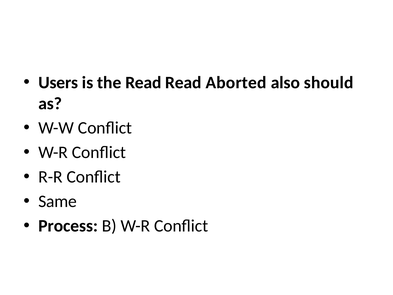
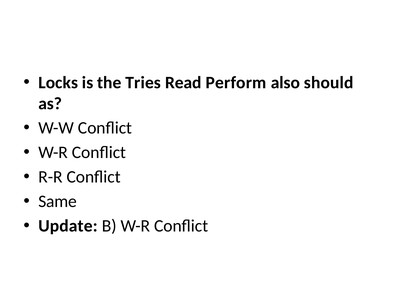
Users: Users -> Locks (58, 82)
the Read: Read -> Tries (143, 82)
Aborted: Aborted -> Perform (236, 82)
Process: Process -> Update (68, 226)
